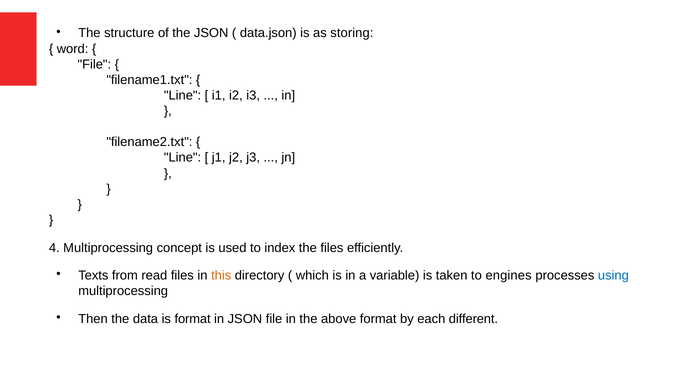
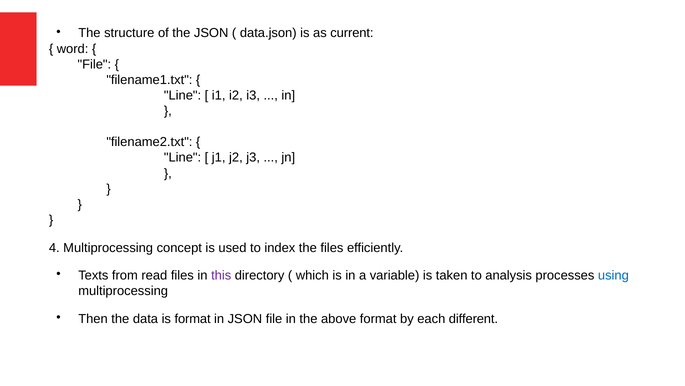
storing: storing -> current (352, 33)
this colour: orange -> purple (221, 275)
engines: engines -> analysis (509, 275)
